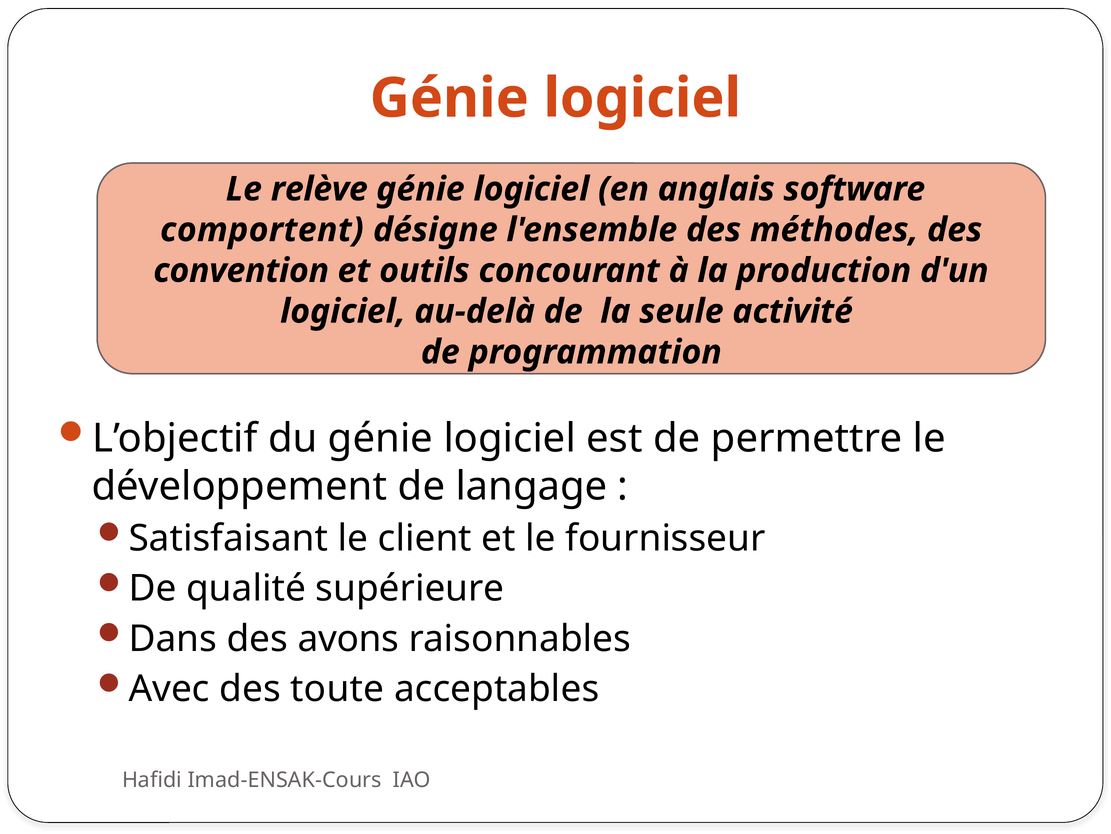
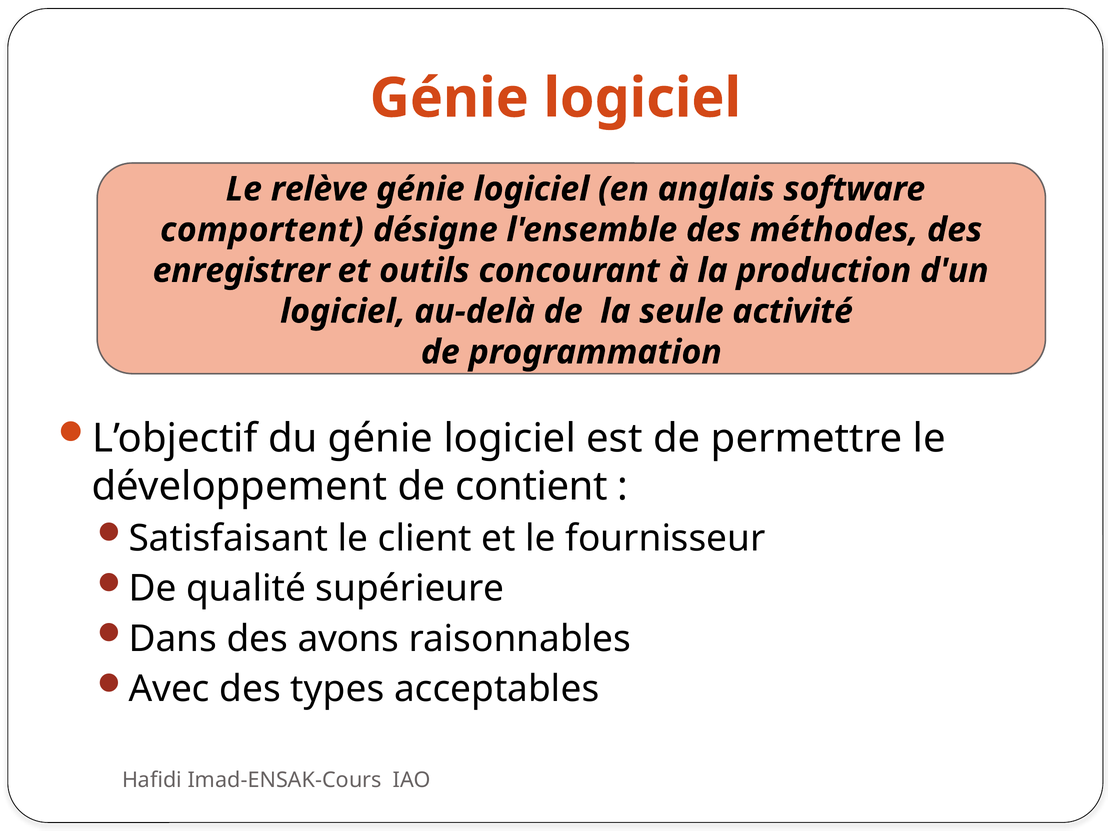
convention: convention -> enregistrer (241, 270)
langage: langage -> contient (532, 486)
toute: toute -> types (337, 689)
